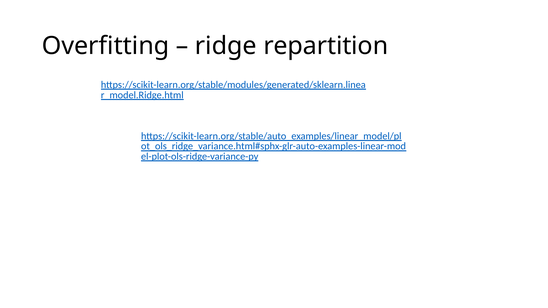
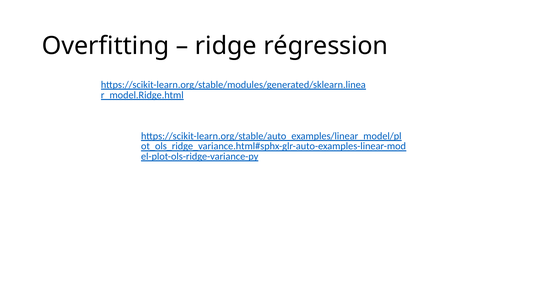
repartition: repartition -> régression (326, 46)
